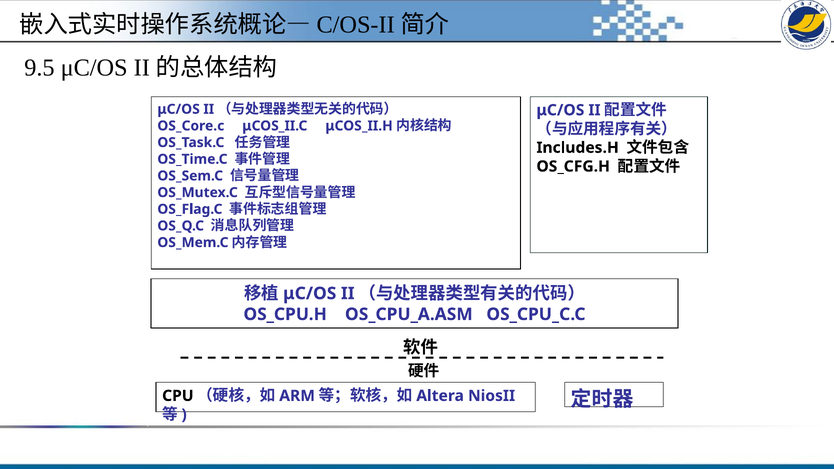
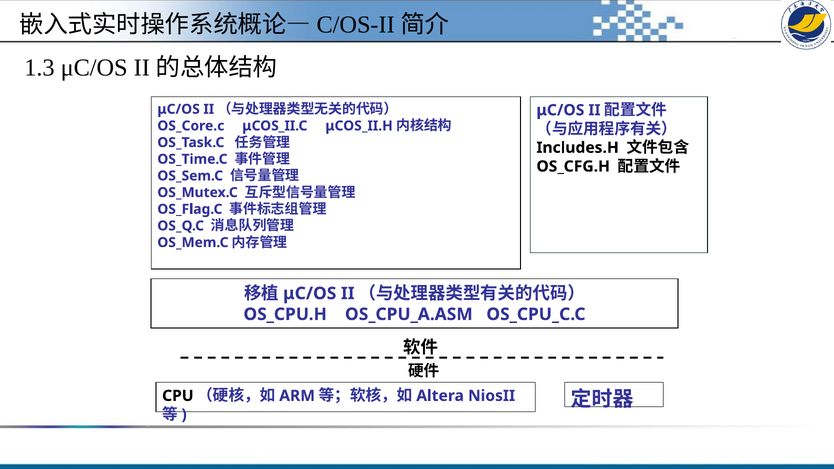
9.5: 9.5 -> 1.3 (39, 68)
